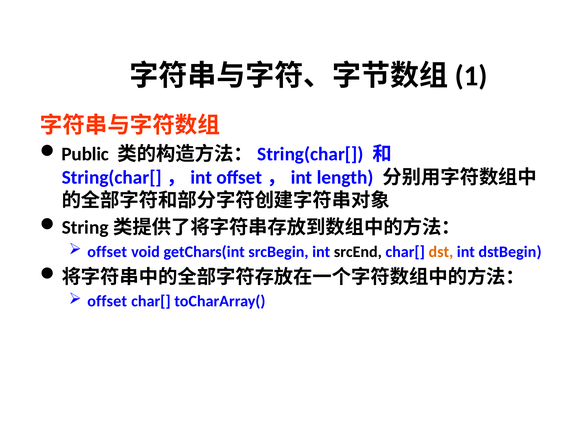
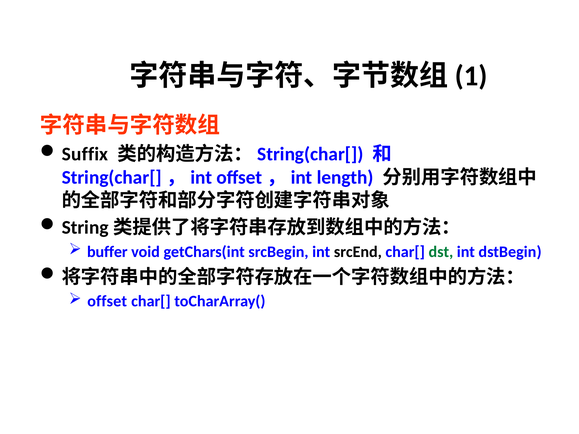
Public: Public -> Suffix (85, 154)
offset: offset -> buffer (107, 252)
dst colour: orange -> green (441, 252)
